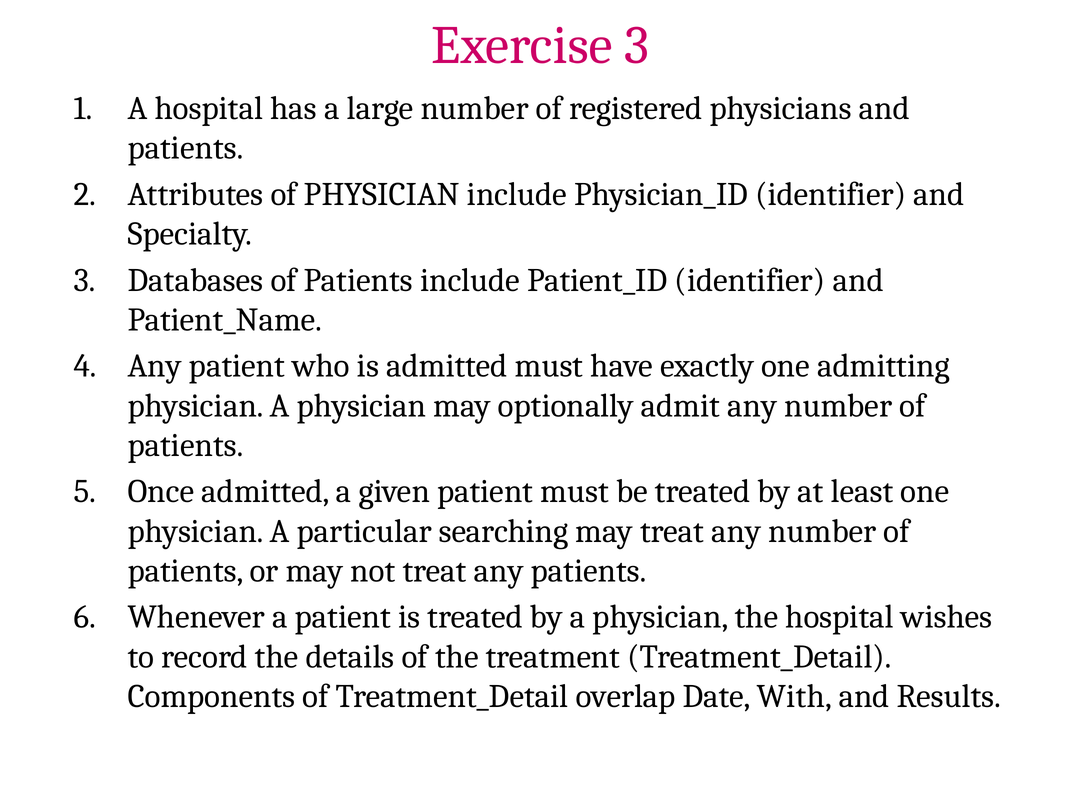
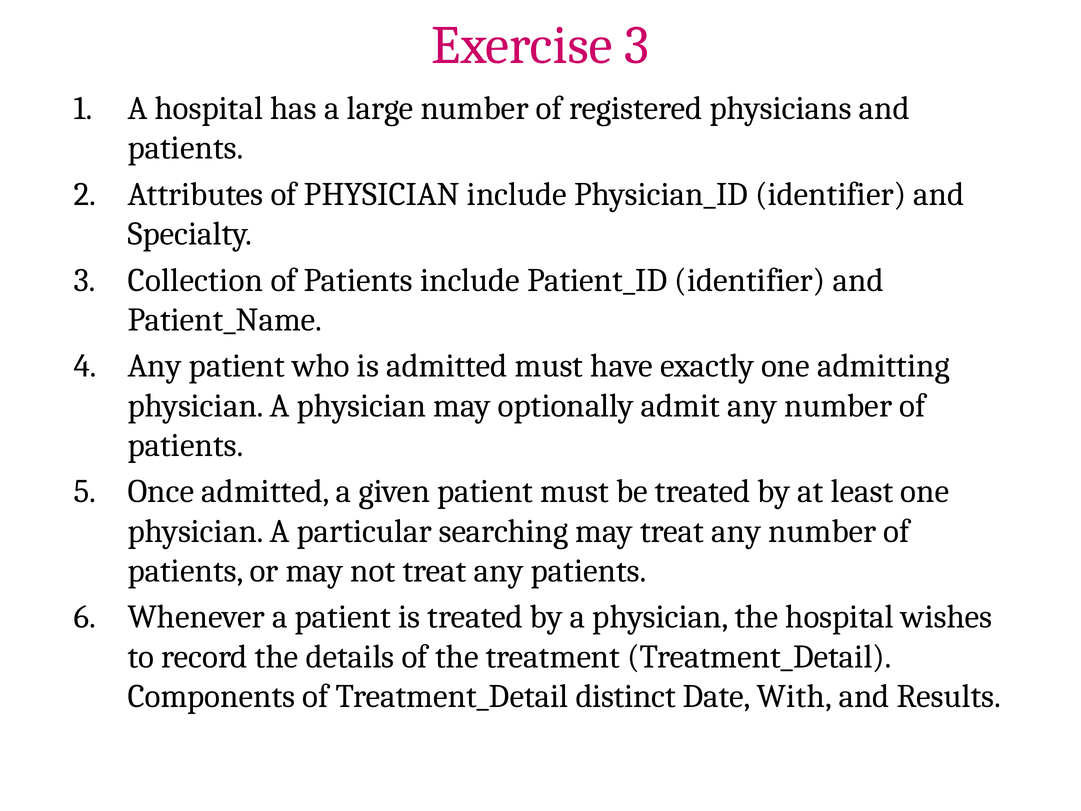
Databases: Databases -> Collection (195, 280)
overlap: overlap -> distinct (626, 696)
